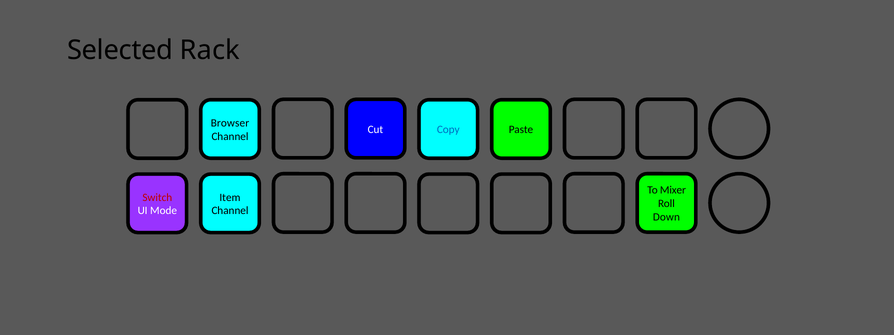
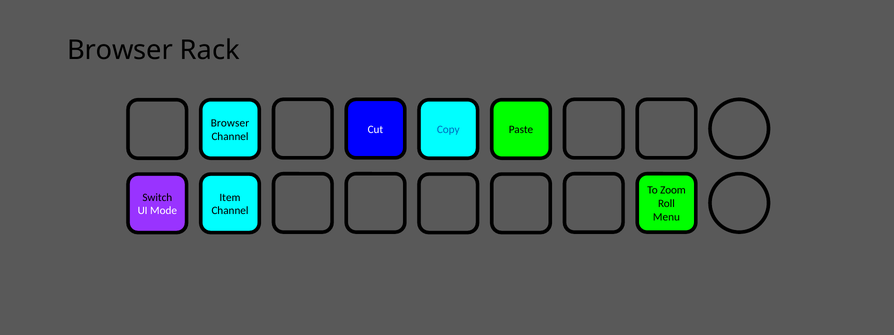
Selected: Selected -> Browser (120, 50)
Mixer: Mixer -> Zoom (673, 190)
Switch colour: red -> black (157, 198)
Down: Down -> Menu (666, 217)
